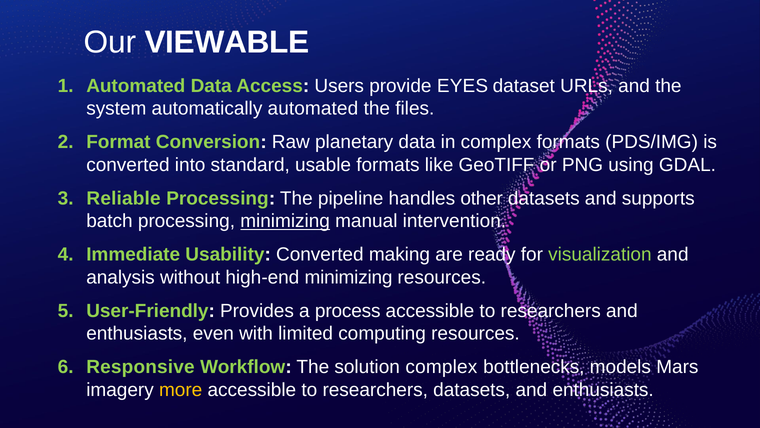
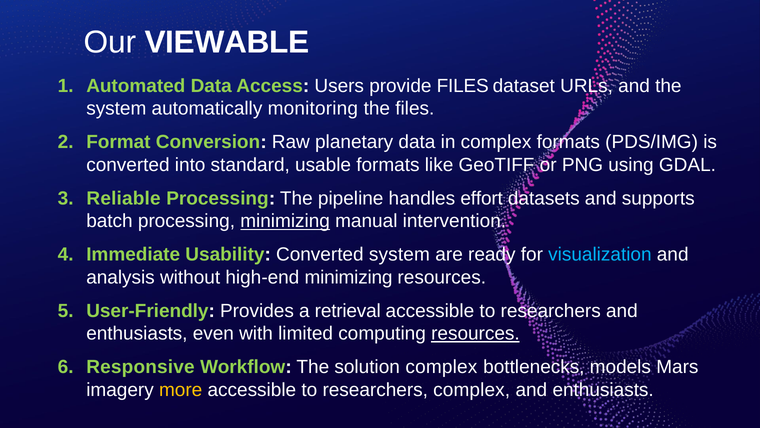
provide EYES: EYES -> FILES (463, 86)
automatically automated: automated -> monitoring (313, 109)
other: other -> effort (482, 198)
Converted making: making -> system (399, 254)
visualization colour: light green -> light blue (600, 254)
process: process -> retrieval (348, 310)
resources underline: none -> present (475, 333)
researchers datasets: datasets -> complex (472, 389)
